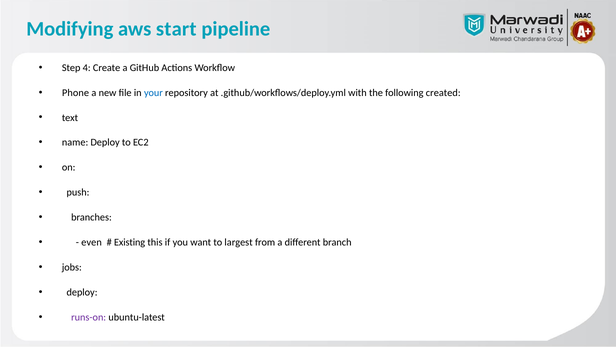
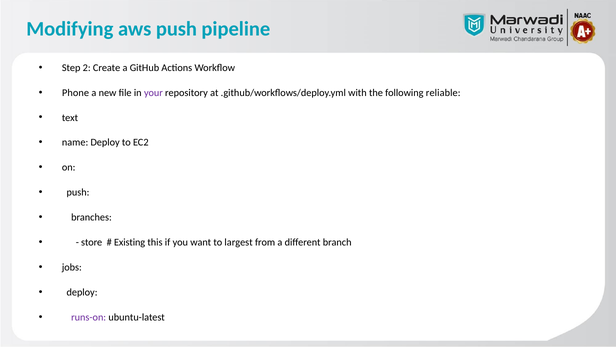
aws start: start -> push (176, 29)
4: 4 -> 2 (87, 68)
your colour: blue -> purple (153, 93)
created: created -> reliable (443, 93)
even: even -> store (92, 242)
